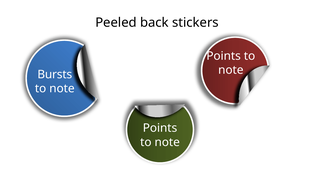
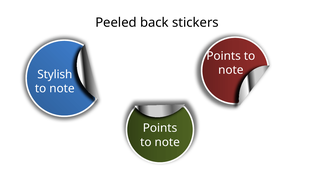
Bursts: Bursts -> Stylish (55, 75)
